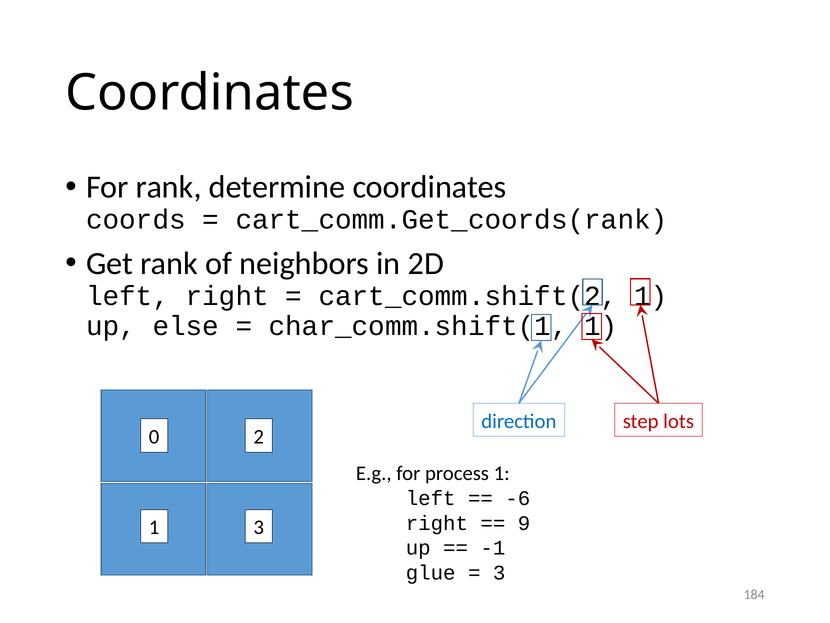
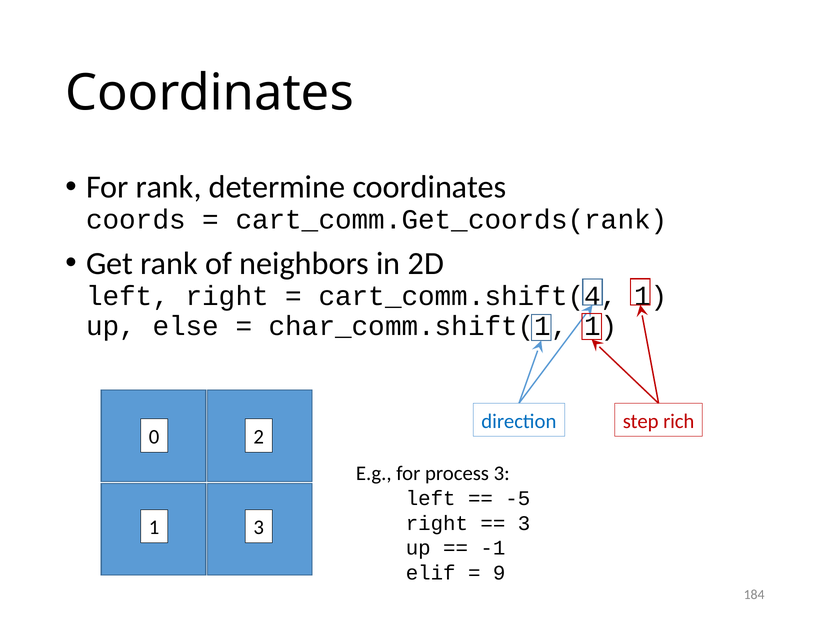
cart_comm.shift(2: cart_comm.shift(2 -> cart_comm.shift(4 (468, 296)
lots: lots -> rich (679, 421)
process 1: 1 -> 3 (502, 473)
-6: -6 -> -5 (518, 498)
9: 9 -> 3 (524, 523)
glue: glue -> elif (431, 573)
3: 3 -> 9 (499, 573)
